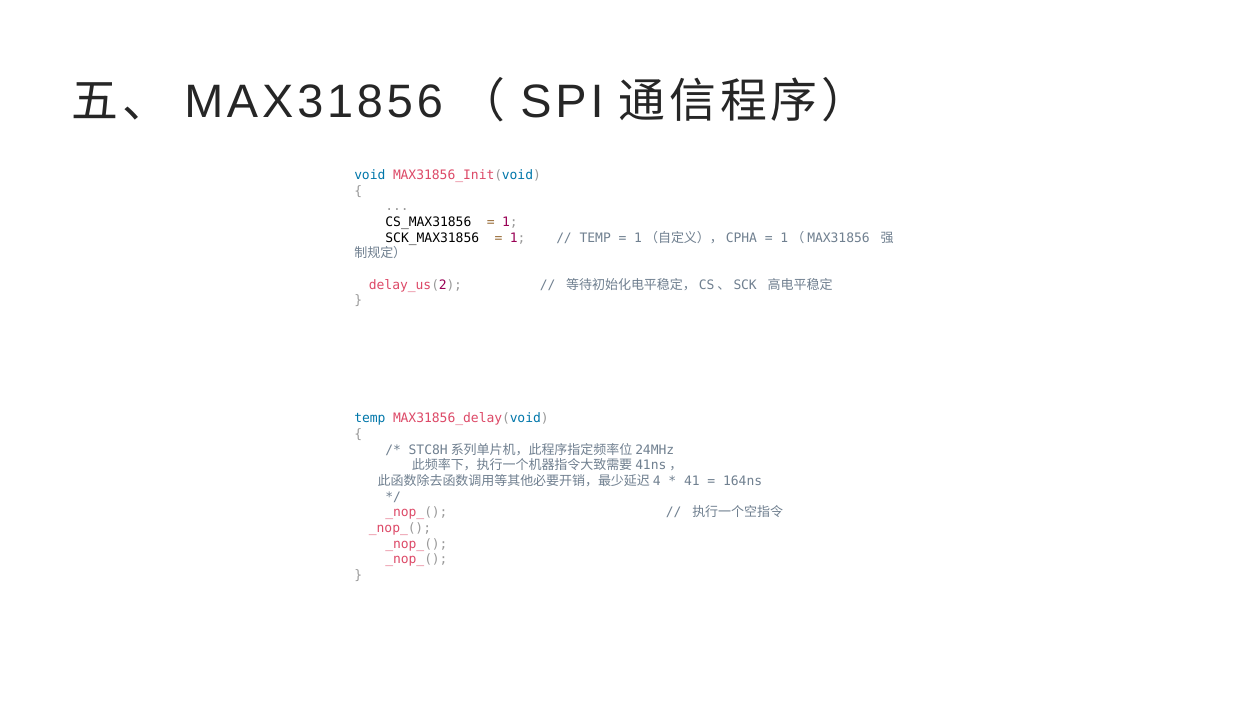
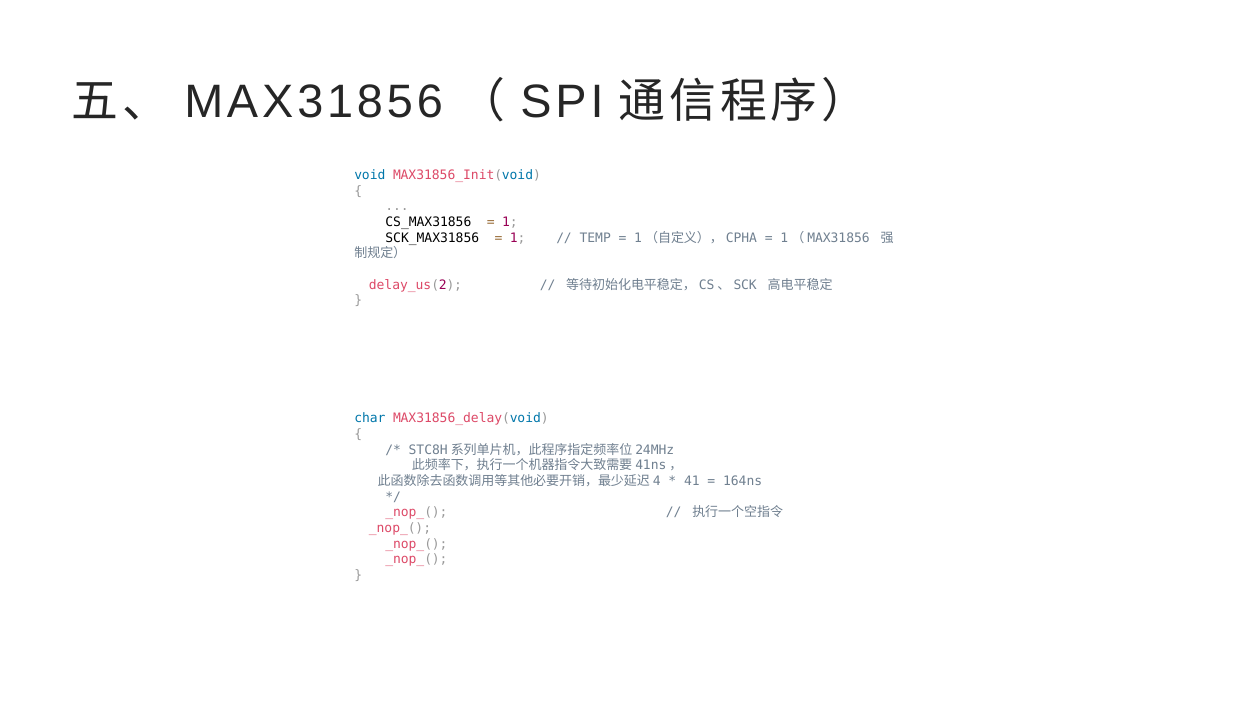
temp: temp -> char (370, 418)
